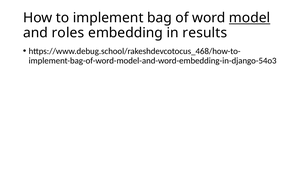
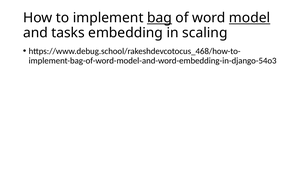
bag underline: none -> present (159, 18)
roles: roles -> tasks (68, 33)
results: results -> scaling (205, 33)
